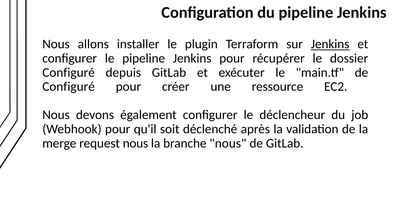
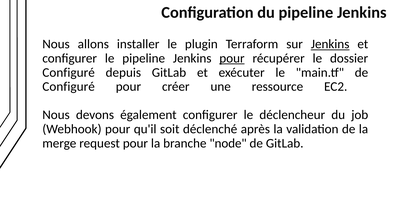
pour underline: none -> present (232, 58)
request nous: nous -> pour (135, 143)
branche nous: nous -> node (228, 143)
